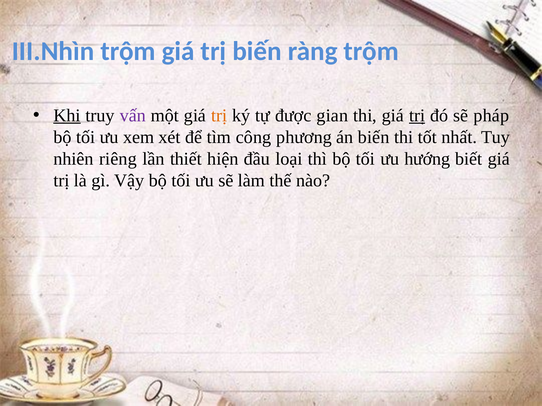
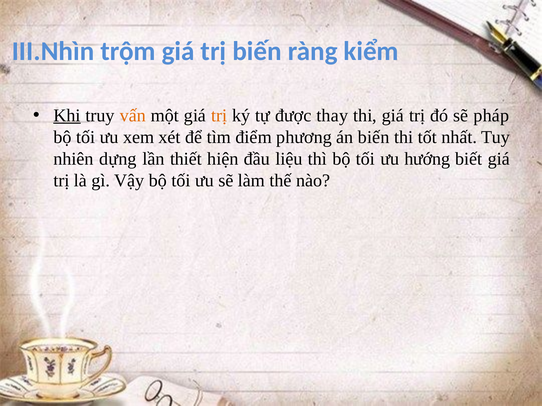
ràng trộm: trộm -> kiểm (371, 51)
vấn colour: purple -> orange (133, 116)
gian: gian -> thay (332, 116)
trị underline: present -> none (417, 116)
công: công -> điểm (254, 137)
riêng: riêng -> dựng (118, 159)
loại: loại -> liệu (289, 159)
